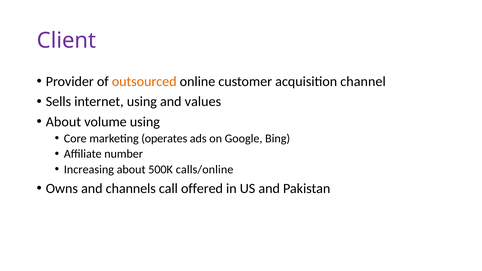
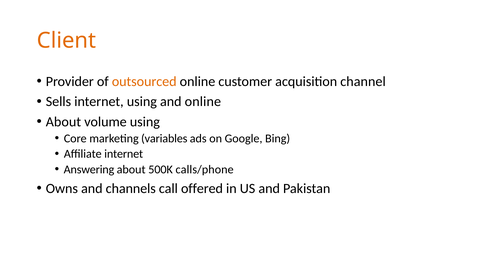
Client colour: purple -> orange (66, 40)
and values: values -> online (203, 102)
operates: operates -> variables (164, 139)
Affiliate number: number -> internet (124, 154)
Increasing: Increasing -> Answering (89, 170)
calls/online: calls/online -> calls/phone (205, 170)
